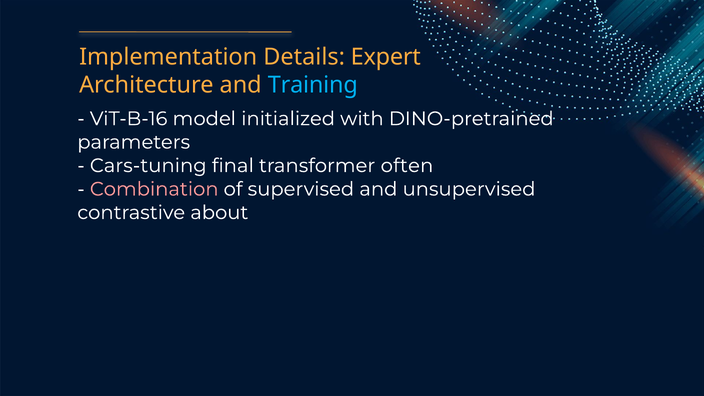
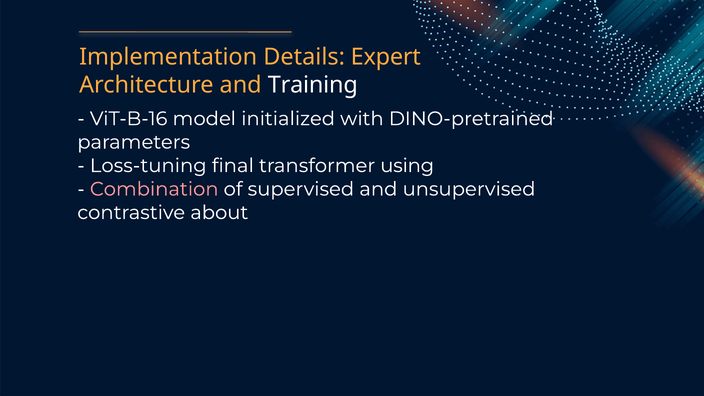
Training colour: light blue -> white (313, 85)
Cars-tuning: Cars-tuning -> Loss-tuning (148, 166)
often: often -> using (407, 166)
